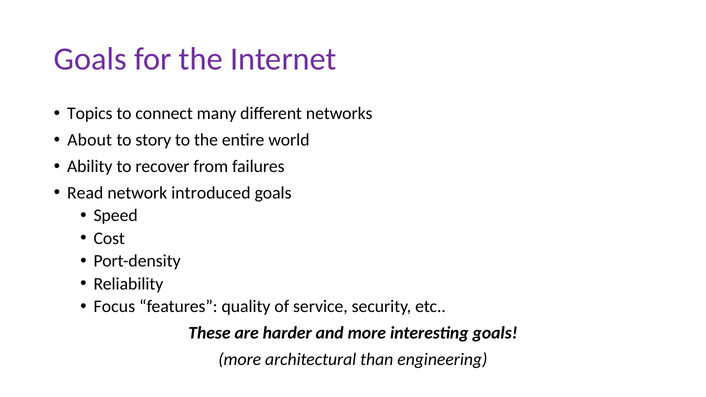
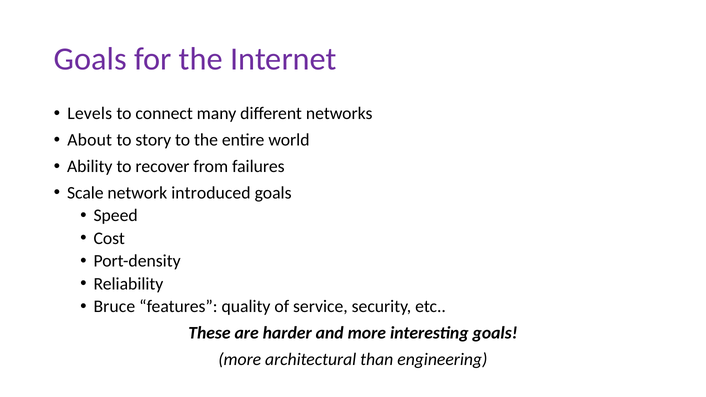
Topics: Topics -> Levels (90, 114)
Read: Read -> Scale (85, 193)
Focus: Focus -> Bruce (114, 307)
